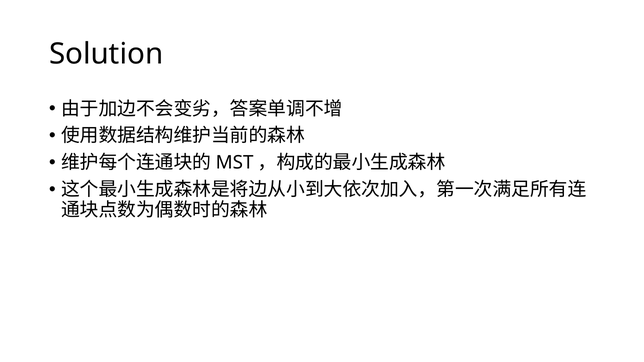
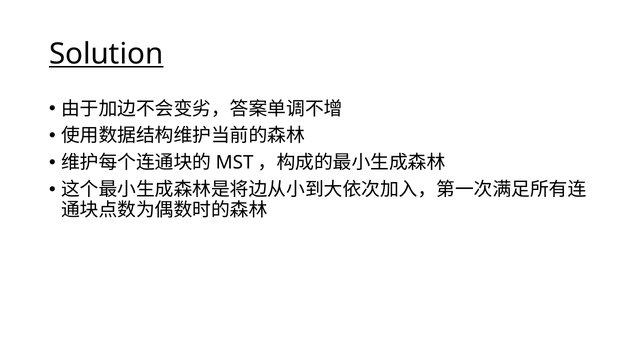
Solution underline: none -> present (106, 54)
